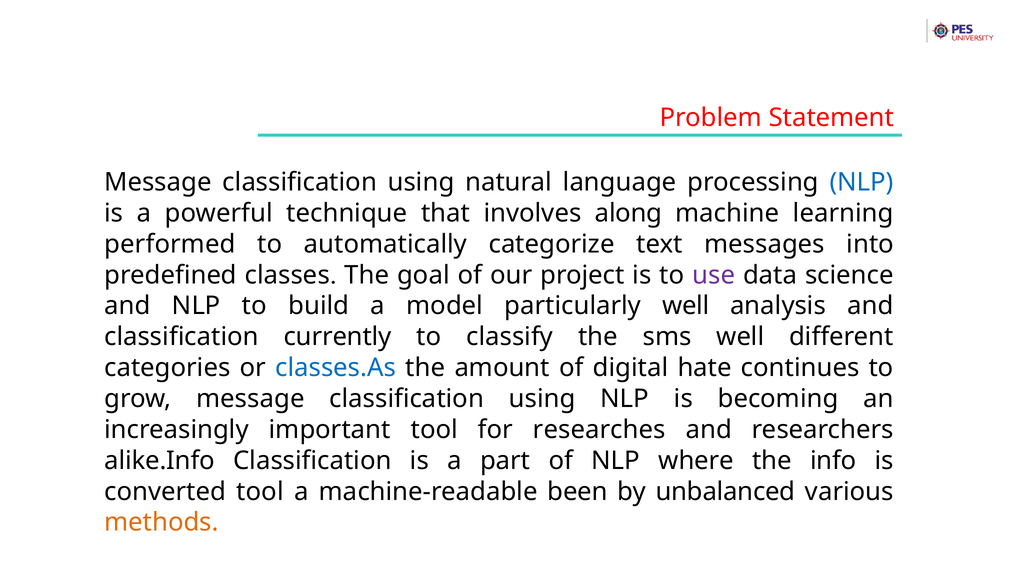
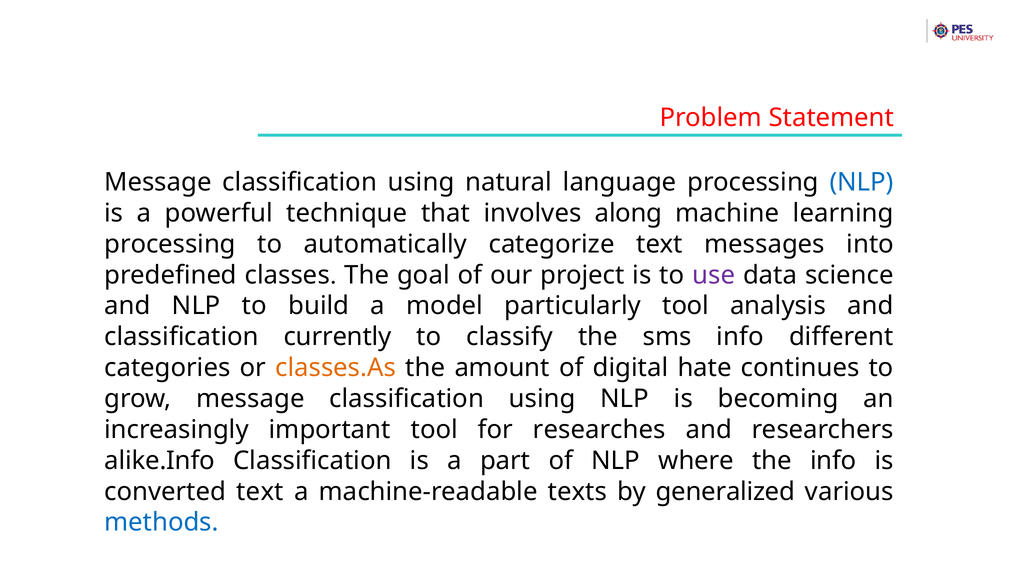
performed: performed -> processing (170, 244)
particularly well: well -> tool (686, 306)
sms well: well -> info (740, 337)
classes.As colour: blue -> orange (336, 368)
converted tool: tool -> text (260, 491)
been: been -> texts (577, 491)
unbalanced: unbalanced -> generalized (725, 491)
methods colour: orange -> blue (162, 522)
